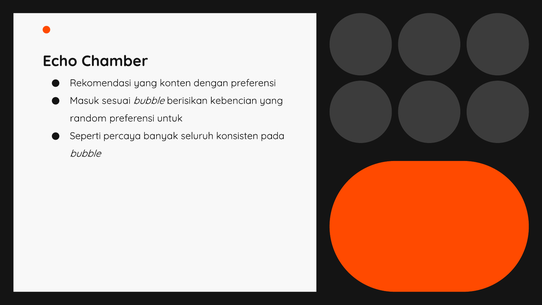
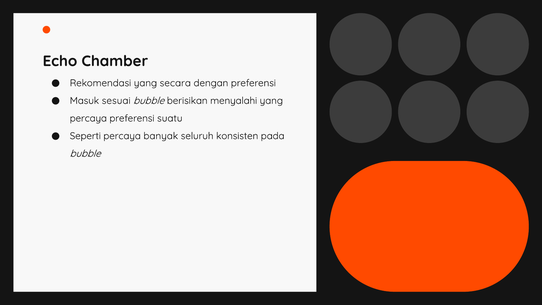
konten: konten -> secara (175, 83)
kebencian: kebencian -> menyalahi (234, 101)
random: random -> percaya (88, 118)
untuk: untuk -> suatu (170, 118)
